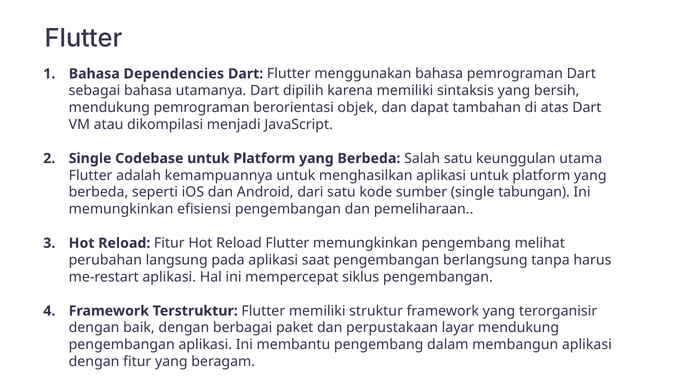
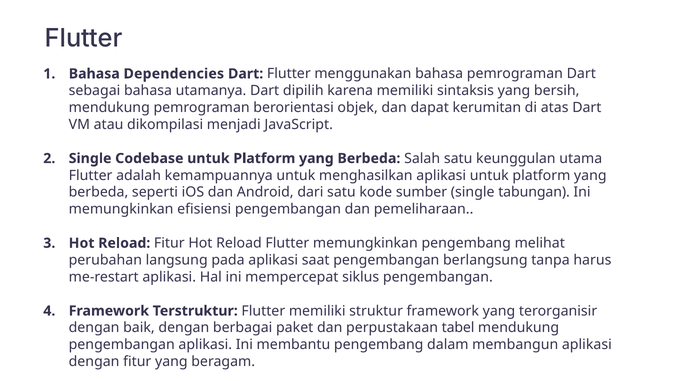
tambahan: tambahan -> kerumitan (487, 108)
layar: layar -> tabel (458, 328)
